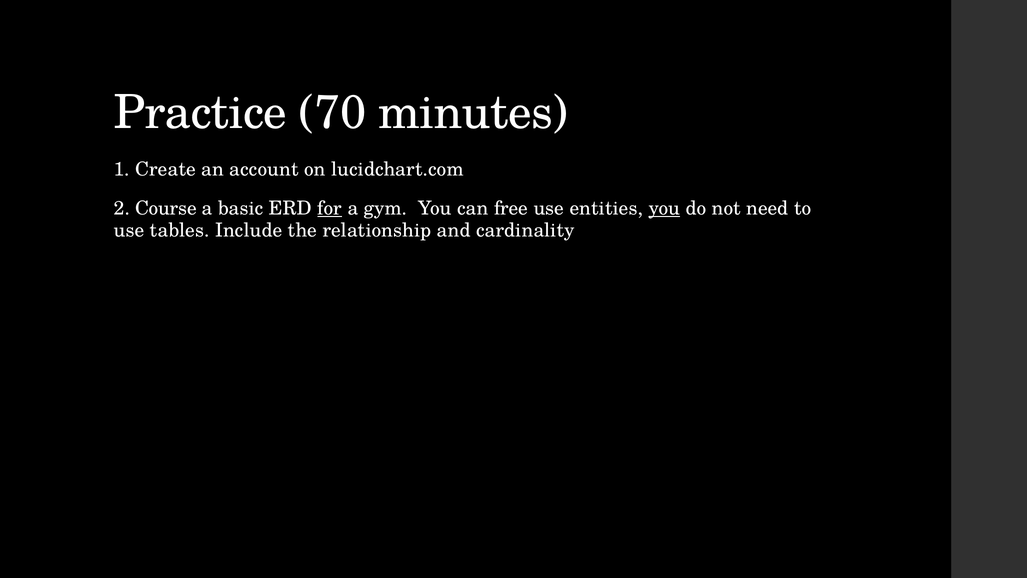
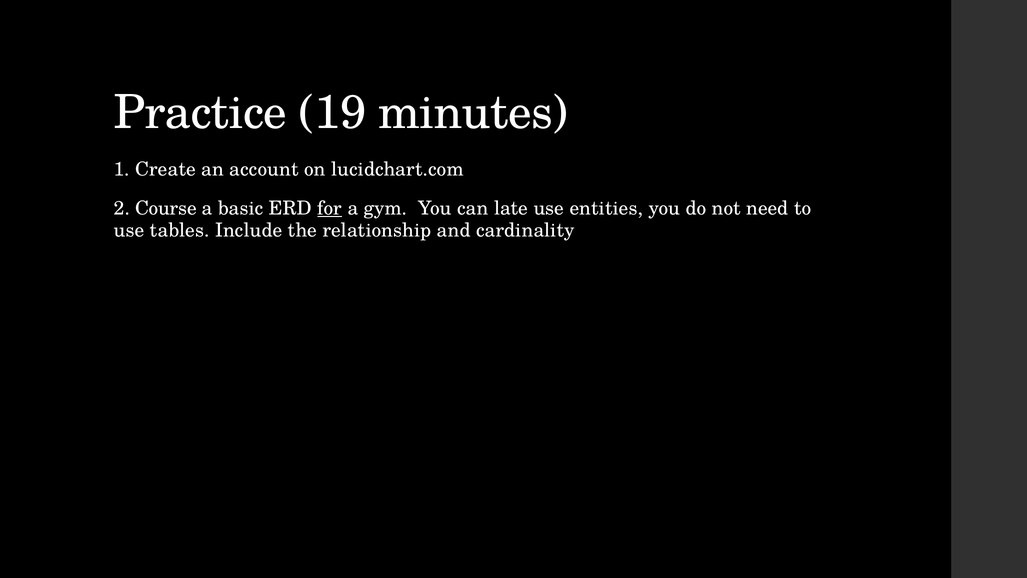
70: 70 -> 19 (333, 113)
free: free -> late (511, 208)
you underline: present -> none (664, 208)
